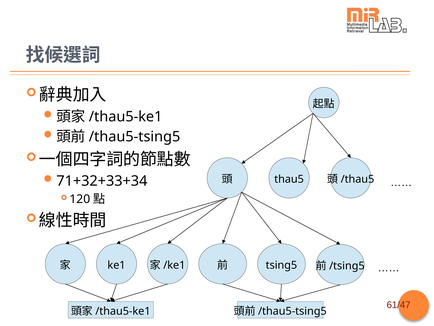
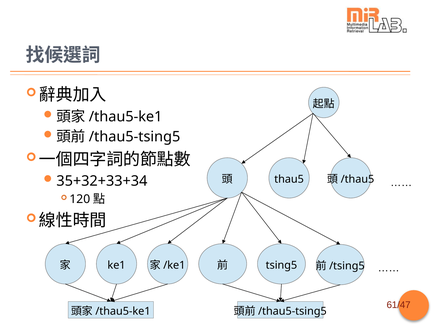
71+32+33+34: 71+32+33+34 -> 35+32+33+34 (102, 181)
